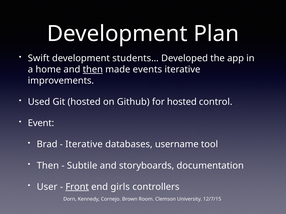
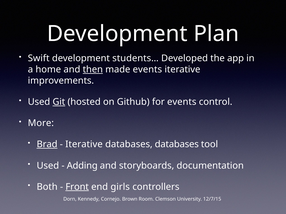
Git underline: none -> present (59, 102)
for hosted: hosted -> events (182, 102)
Event: Event -> More (41, 123)
Brad underline: none -> present (47, 145)
databases username: username -> databases (177, 145)
Then: Then -> Used (48, 166)
Subtile: Subtile -> Adding (82, 166)
User: User -> Both (47, 187)
